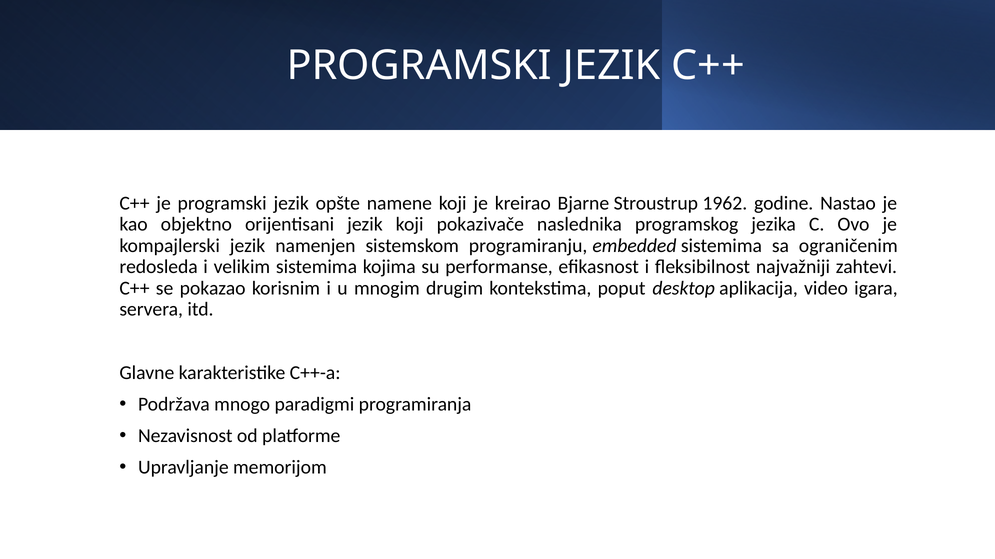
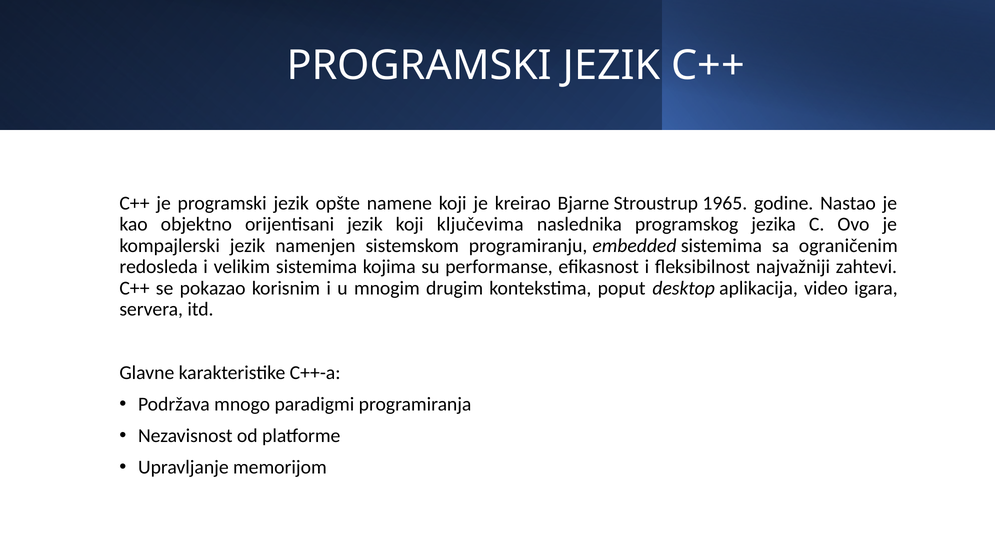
1962: 1962 -> 1965 (725, 203)
pokazivače: pokazivače -> ključevima (480, 225)
